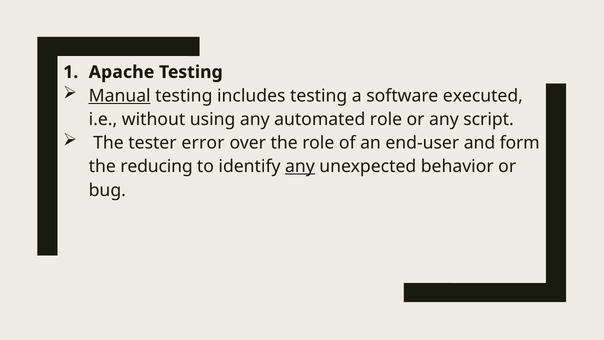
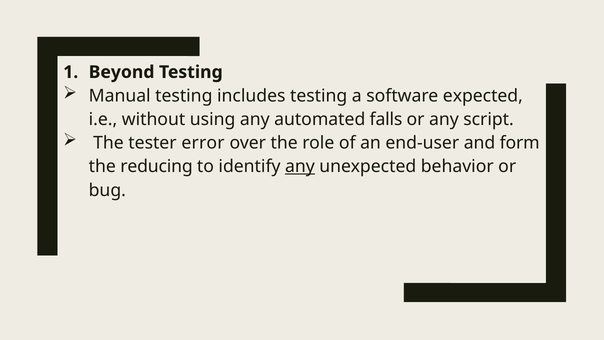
Apache: Apache -> Beyond (122, 72)
Manual underline: present -> none (120, 96)
executed: executed -> expected (483, 96)
automated role: role -> falls (386, 119)
